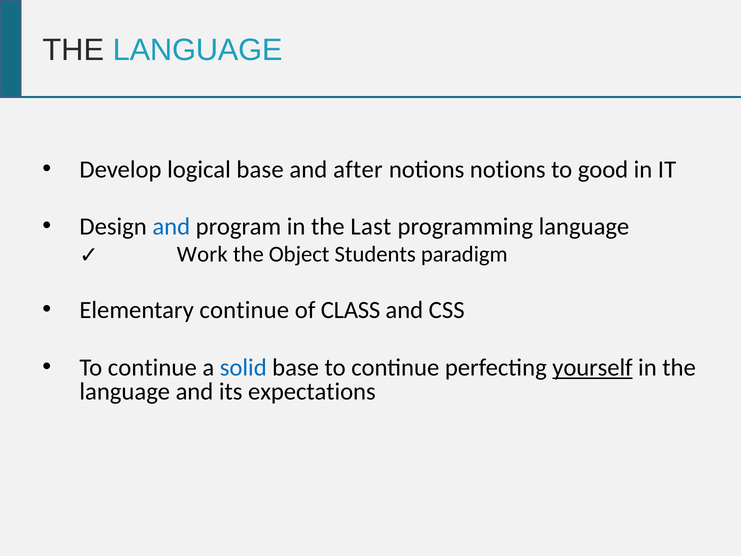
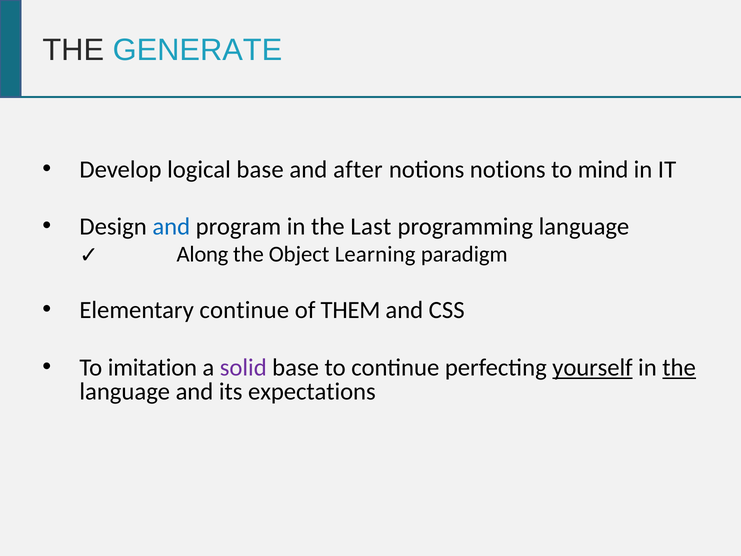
LANGUAGE: LANGUAGE -> GENERATE (197, 50)
good: good -> mind (603, 169)
Work: Work -> Along (202, 254)
Students: Students -> Learning (375, 254)
CLASS: CLASS -> THEM (351, 310)
continue: continue -> imitation (152, 367)
solid colour: blue -> purple (243, 367)
the underline: none -> present (679, 367)
